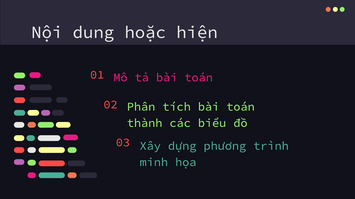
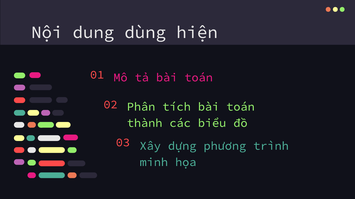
hoặc: hoặc -> dùng (145, 32)
